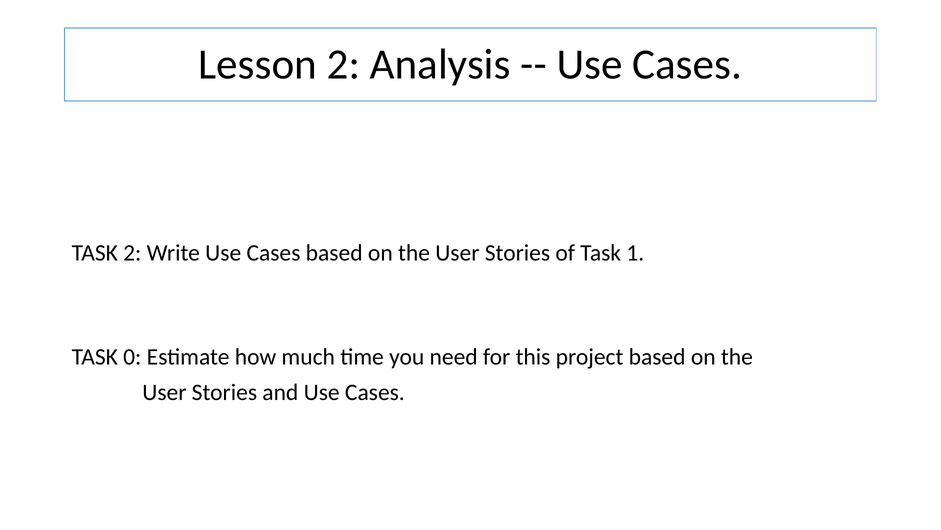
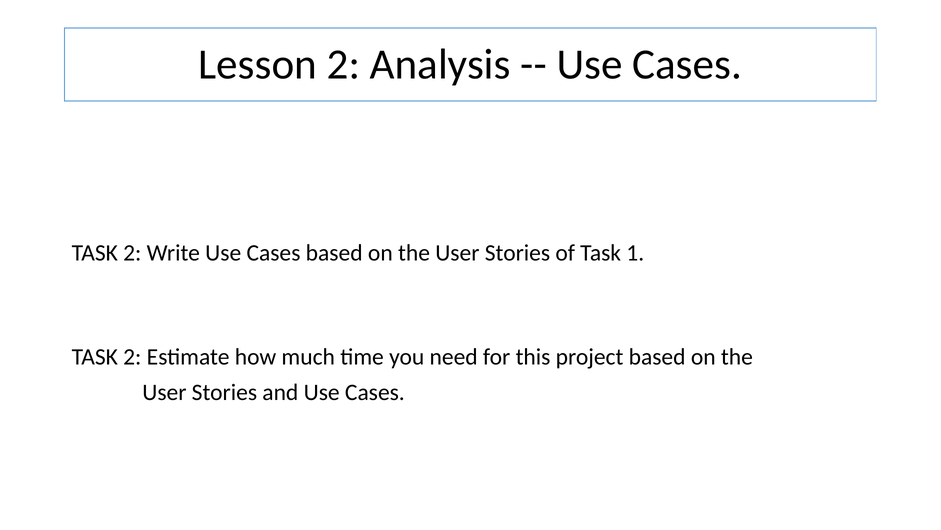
0: 0 -> 2 (132, 357)
